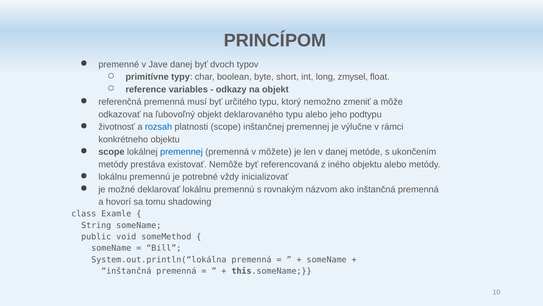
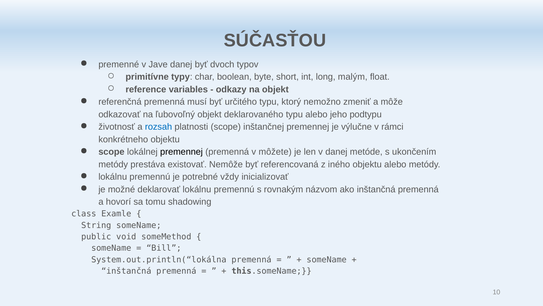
PRINCÍPOM: PRINCÍPOM -> SÚČASŤOU (275, 41)
zmysel: zmysel -> malým (353, 77)
premennej colour: blue -> black (181, 152)
